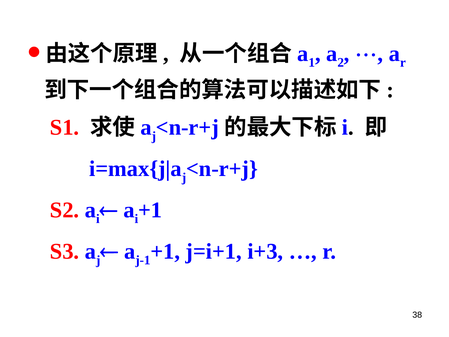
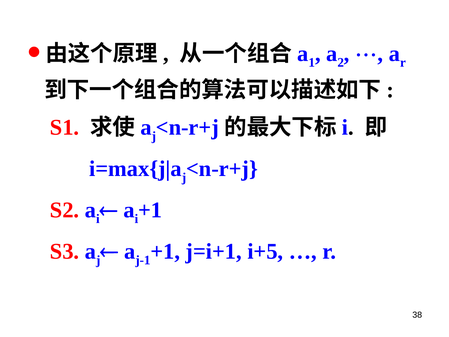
i+3: i+3 -> i+5 (265, 251)
